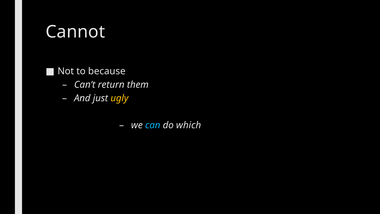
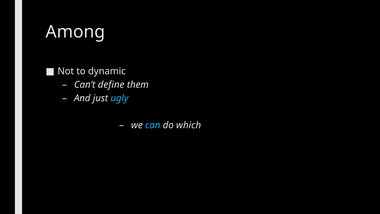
Cannot: Cannot -> Among (75, 32)
because: because -> dynamic (107, 71)
return: return -> define (111, 85)
ugly colour: yellow -> light blue (119, 98)
